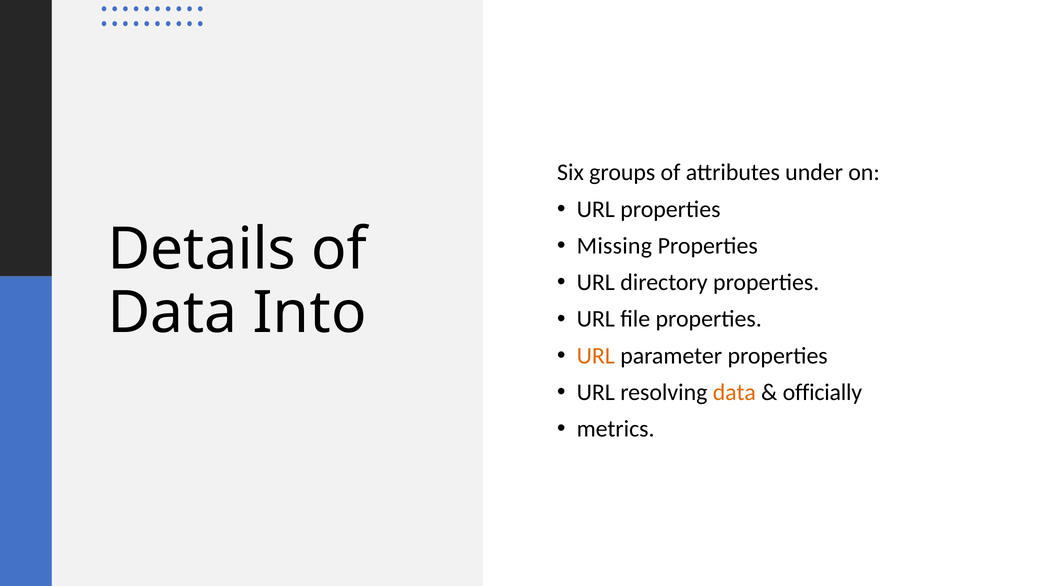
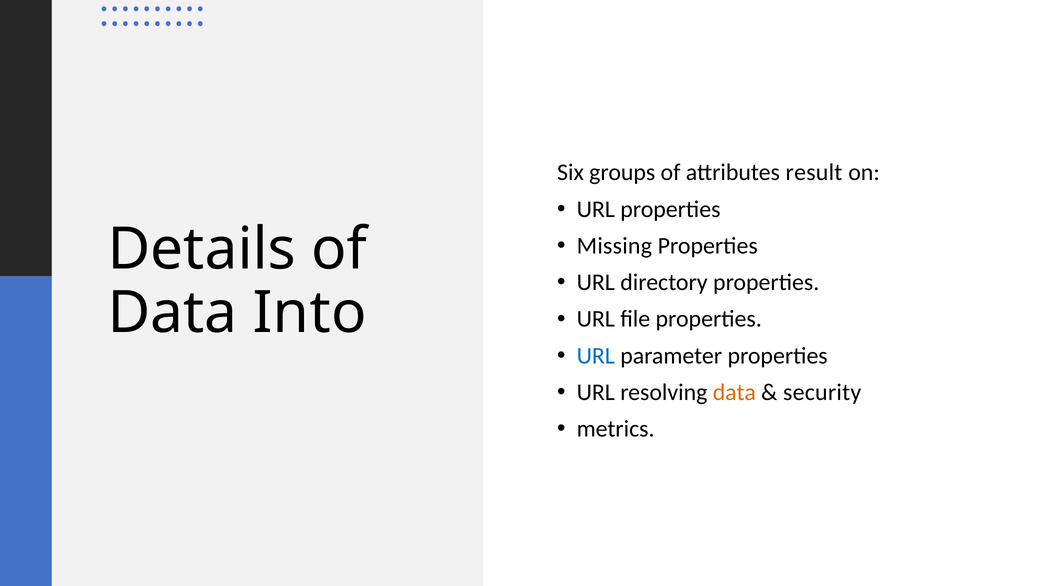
under: under -> result (814, 173)
URL colour: orange -> blue (596, 356)
officially: officially -> security (822, 393)
